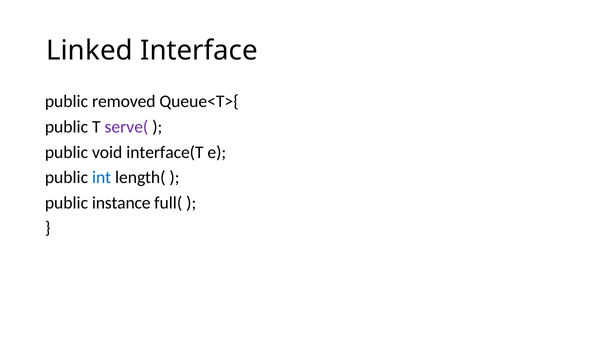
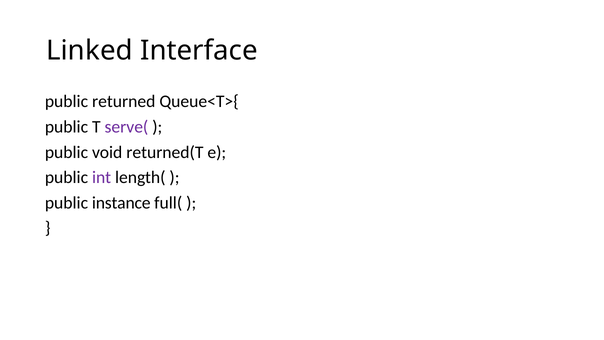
removed: removed -> returned (124, 102)
interface(T: interface(T -> returned(T (165, 152)
int colour: blue -> purple (102, 177)
